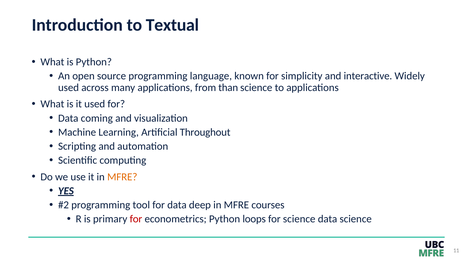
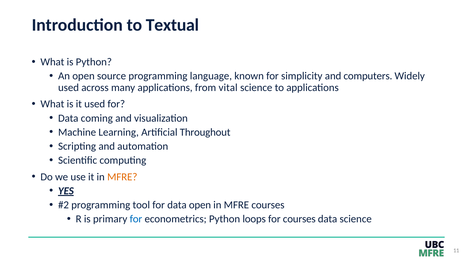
interactive: interactive -> computers (368, 76)
than: than -> vital (228, 88)
data deep: deep -> open (200, 205)
for colour: red -> blue (136, 219)
for science: science -> courses (299, 219)
